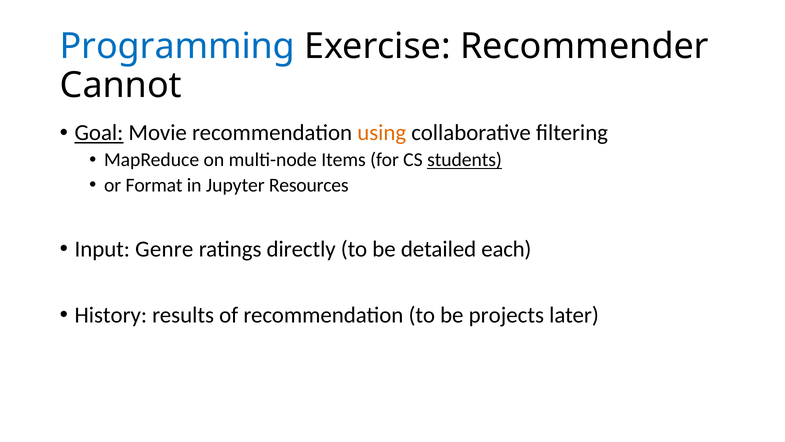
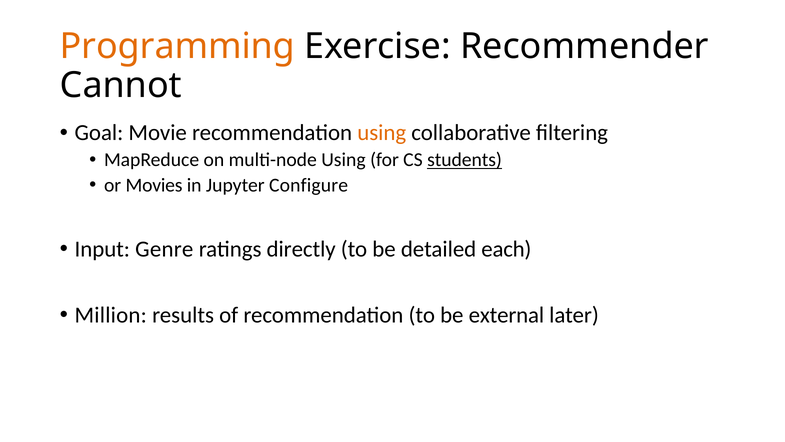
Programming colour: blue -> orange (177, 47)
Goal underline: present -> none (99, 133)
multi-node Items: Items -> Using (343, 160)
Format: Format -> Movies (154, 185)
Resources: Resources -> Configure (309, 185)
History: History -> Million (111, 315)
projects: projects -> external (506, 315)
